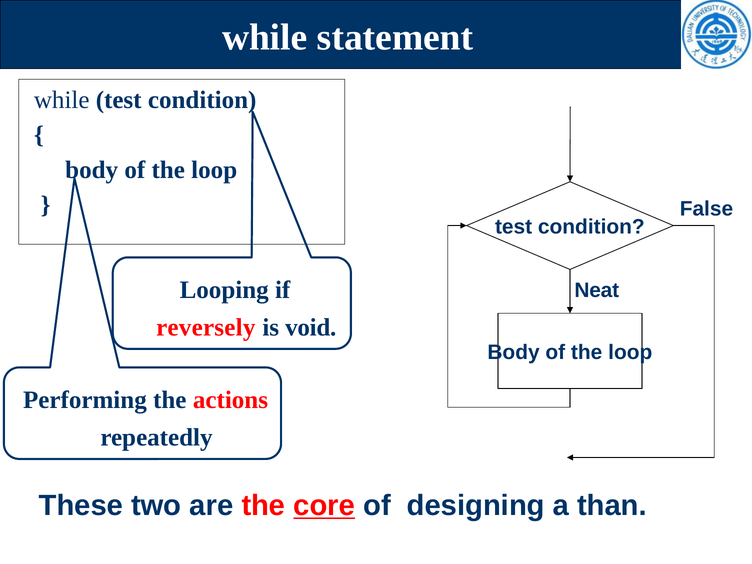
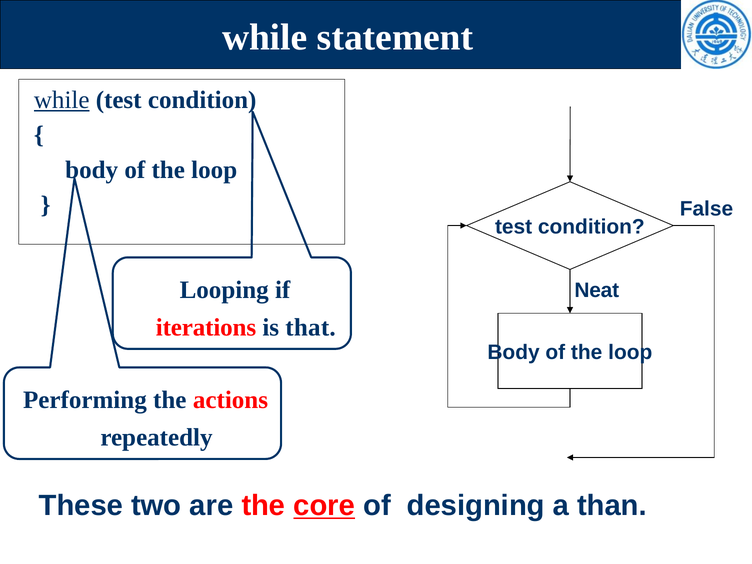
while underline: none -> present (62, 100)
reversely: reversely -> iterations (206, 327)
void: void -> that (311, 327)
